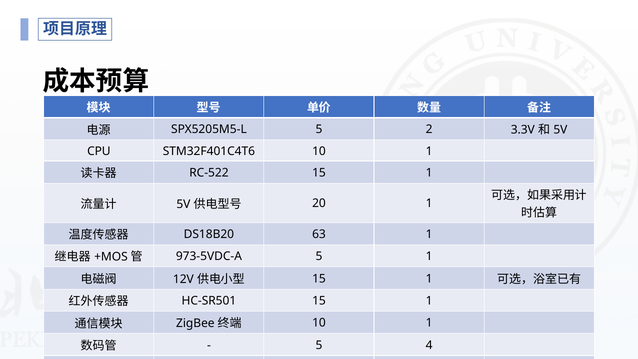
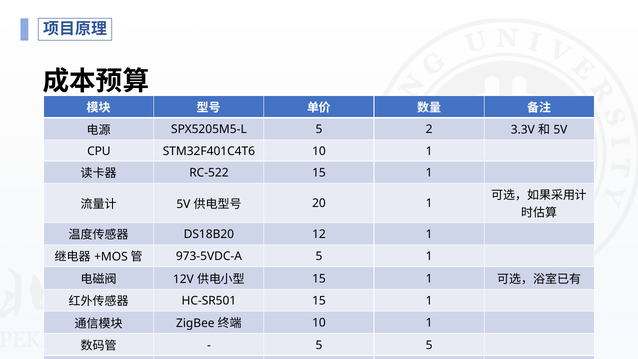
63: 63 -> 12 (319, 234)
5 4: 4 -> 5 (429, 345)
